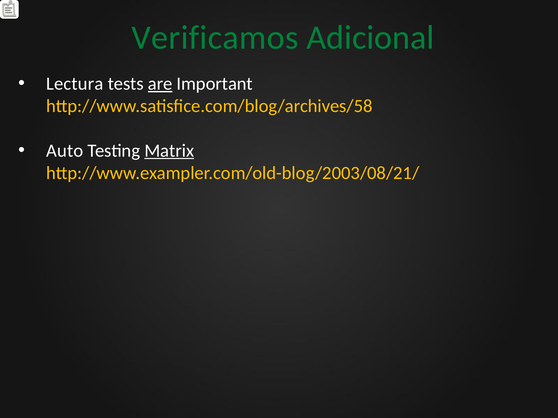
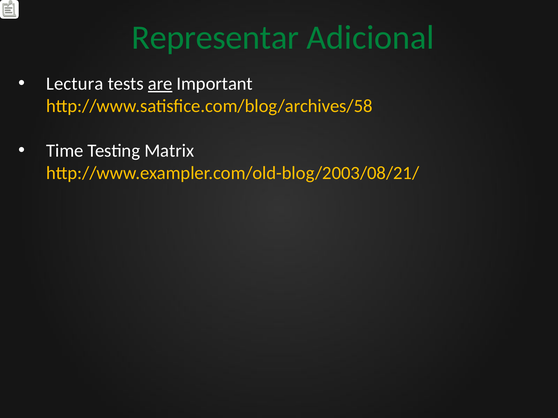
Verificamos: Verificamos -> Representar (215, 38)
Auto: Auto -> Time (65, 151)
Matrix underline: present -> none (169, 151)
